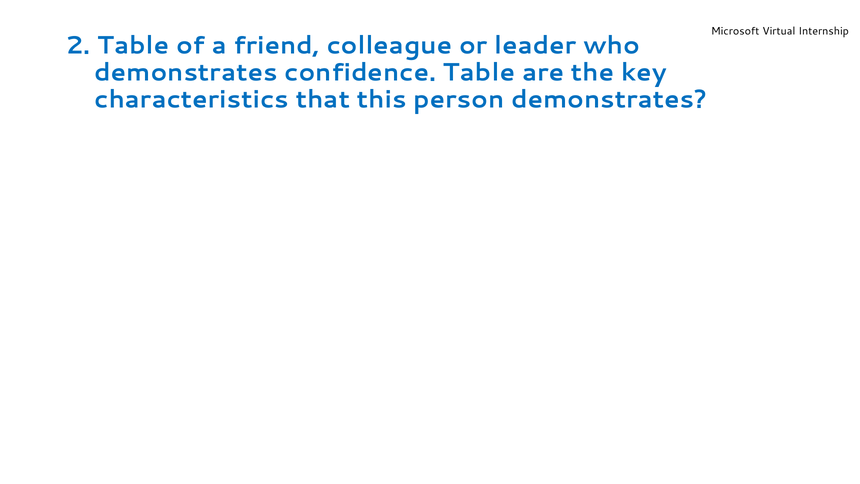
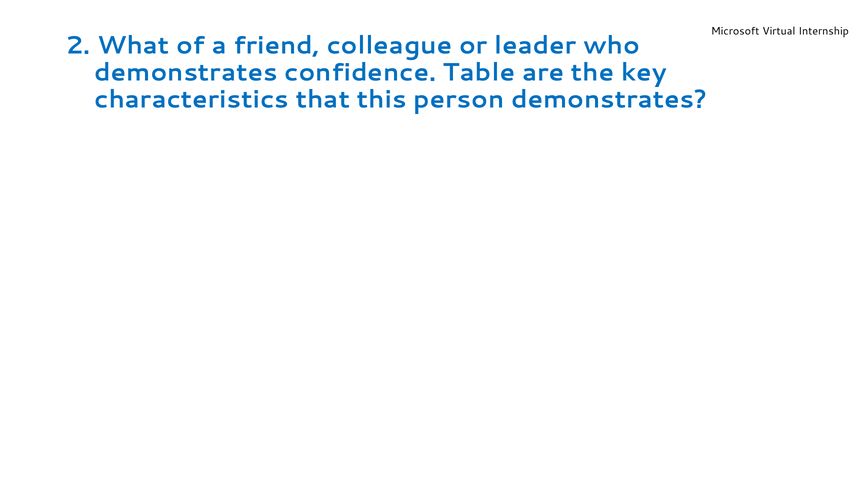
2 Table: Table -> What (133, 45)
